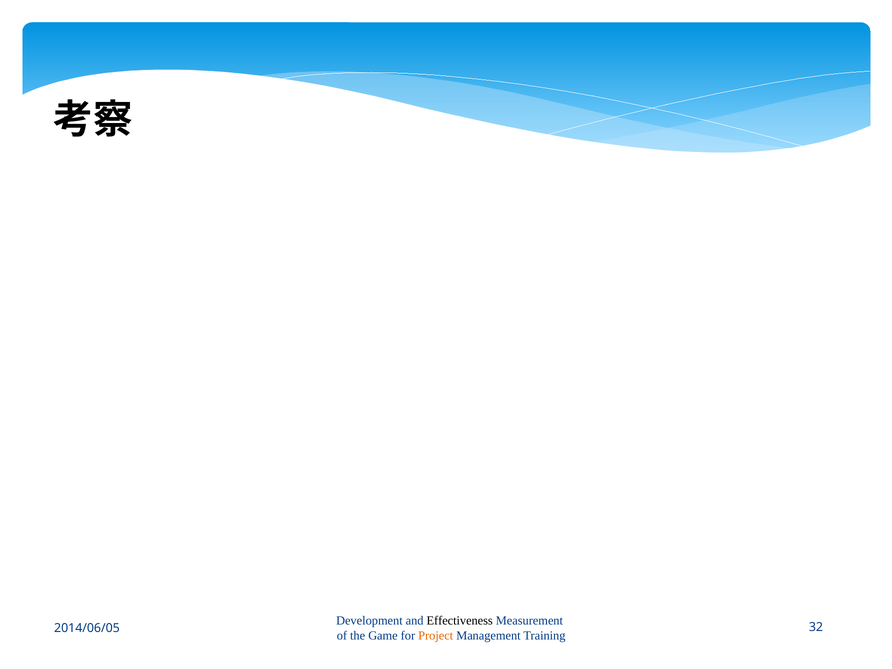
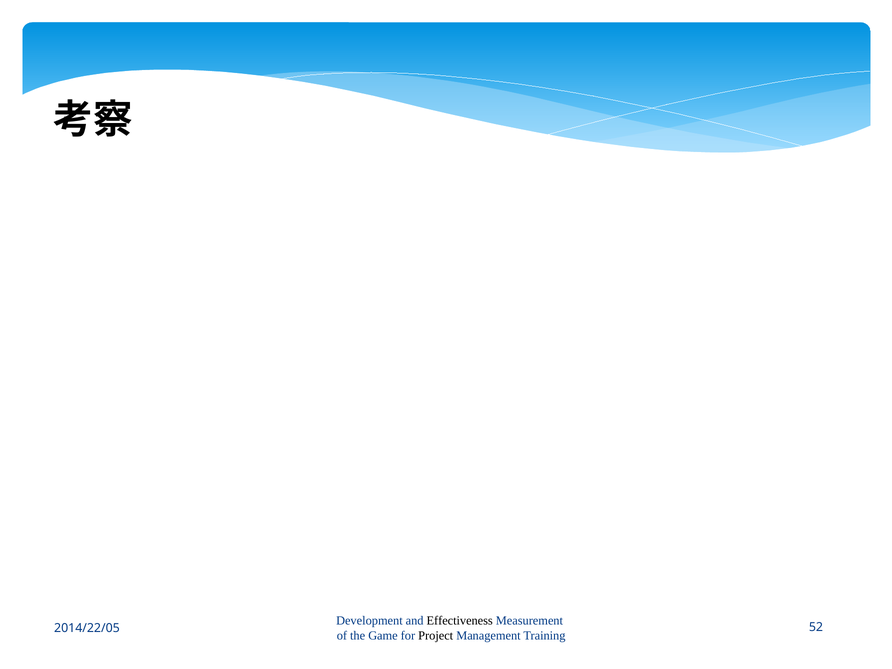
2014/06/05: 2014/06/05 -> 2014/22/05 (87, 628)
Project colour: orange -> black (436, 636)
32: 32 -> 52 (816, 627)
